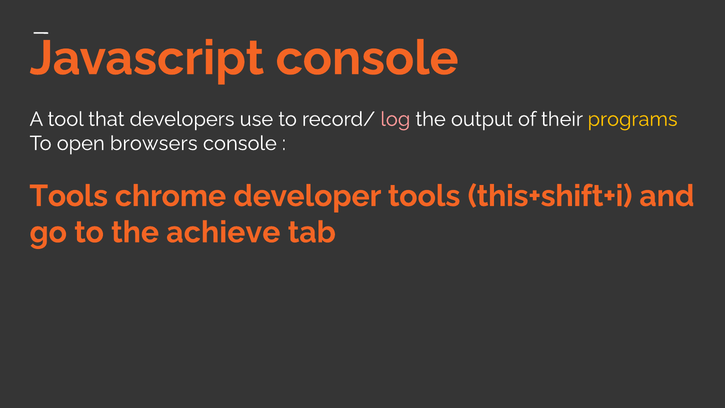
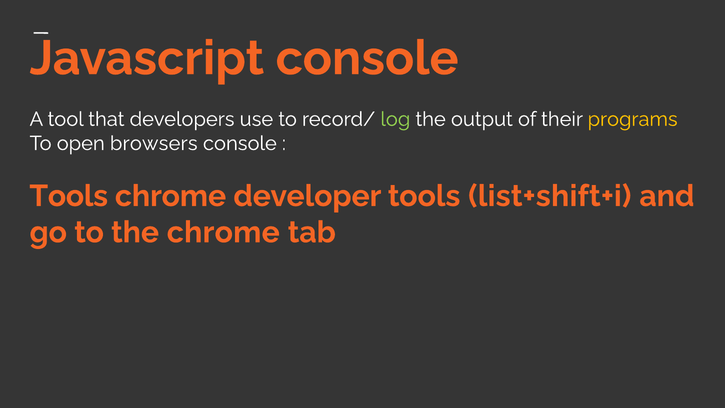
log colour: pink -> light green (395, 119)
this+shift+i: this+shift+i -> list+shift+i (550, 196)
the achieve: achieve -> chrome (223, 232)
